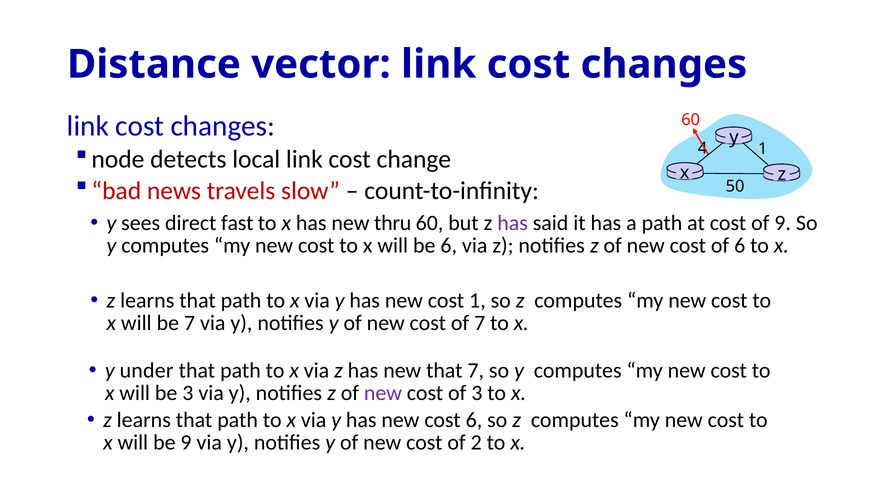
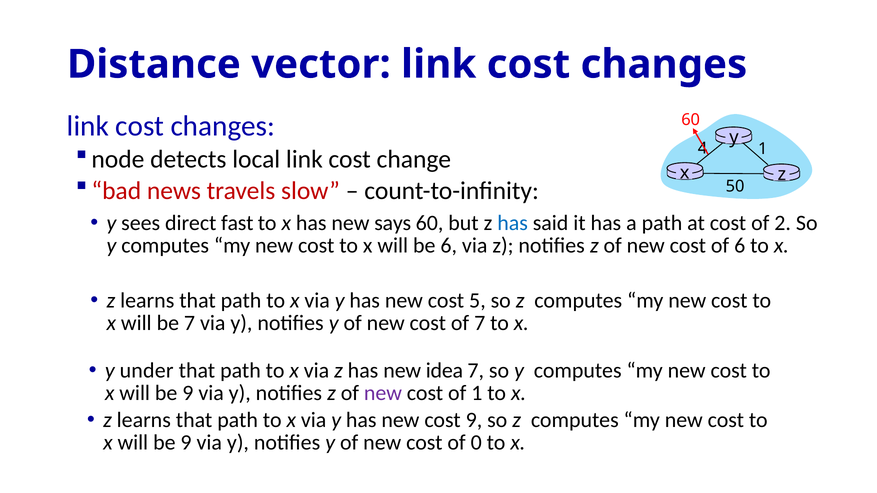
thru: thru -> says (393, 223)
has colour: purple -> blue (513, 223)
of 9: 9 -> 2 (783, 223)
cost 1: 1 -> 5 (477, 301)
new that: that -> idea (444, 371)
3: 3 -> 9 (188, 393)
of 3: 3 -> 1 (477, 393)
cost 6: 6 -> 9 (474, 421)
2: 2 -> 0 (476, 443)
